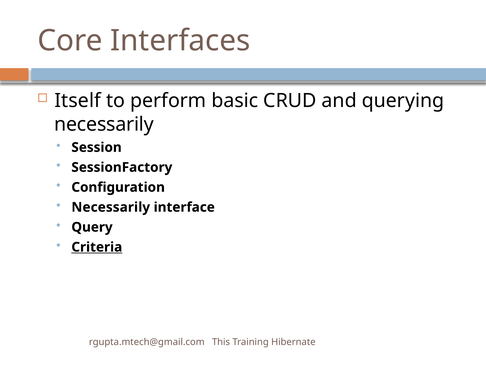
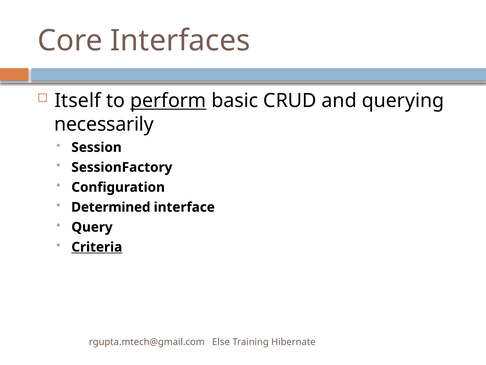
perform underline: none -> present (168, 101)
Necessarily: Necessarily -> Determined (111, 207)
This: This -> Else (221, 342)
